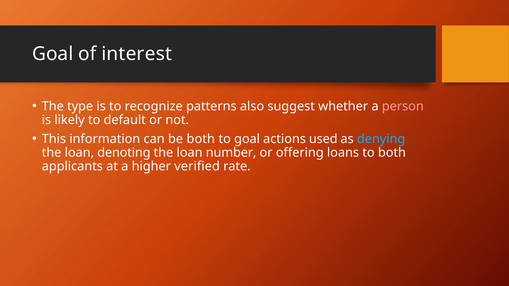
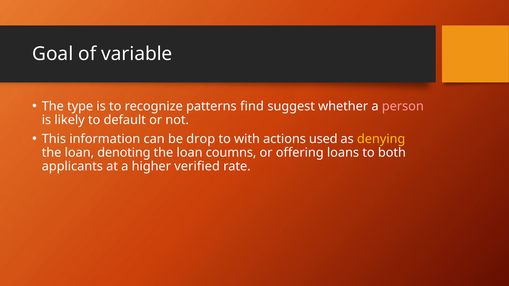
interest: interest -> variable (137, 54)
also: also -> find (252, 106)
be both: both -> drop (201, 139)
to goal: goal -> with (247, 139)
denying colour: light blue -> yellow (381, 139)
number: number -> coumns (231, 153)
